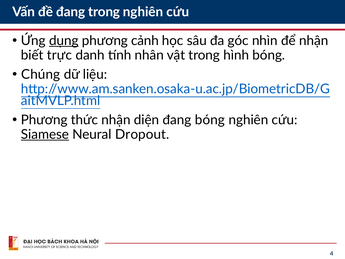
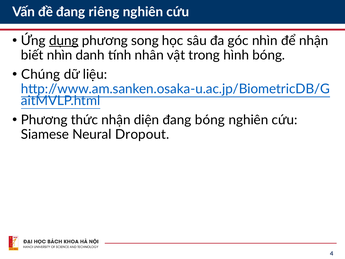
đang trong: trong -> riêng (104, 12)
cảnh: cảnh -> song (145, 41)
biết trực: trực -> nhìn (60, 55)
Siamese underline: present -> none (45, 134)
